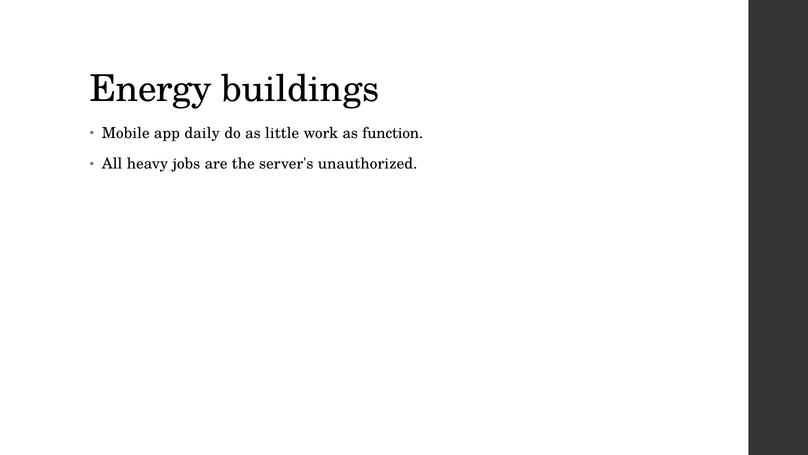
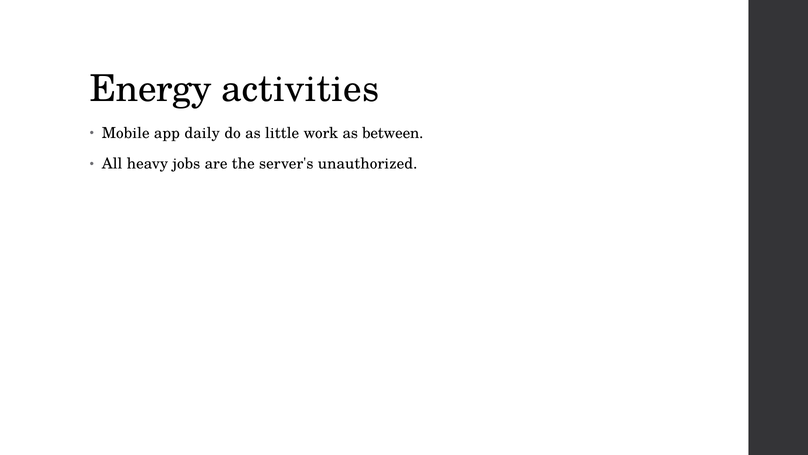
buildings: buildings -> activities (300, 89)
function: function -> between (393, 133)
